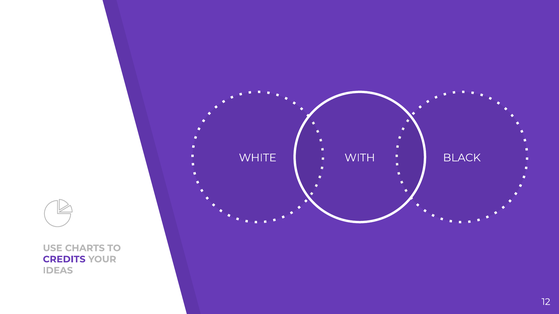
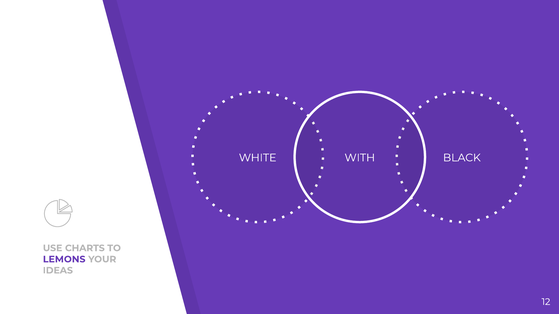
CREDITS: CREDITS -> LEMONS (64, 260)
